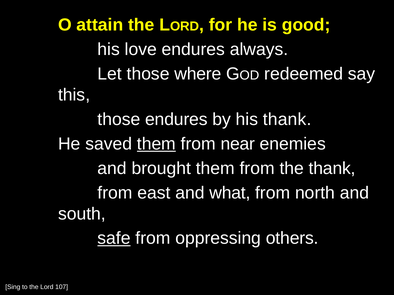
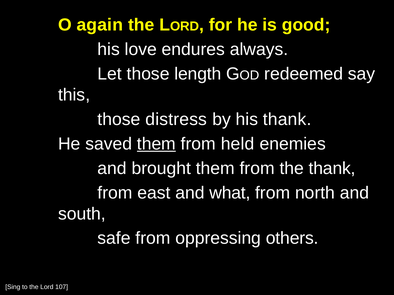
attain: attain -> again (100, 25)
where: where -> length (198, 74)
those endures: endures -> distress (176, 120)
near: near -> held (238, 144)
safe underline: present -> none (114, 239)
